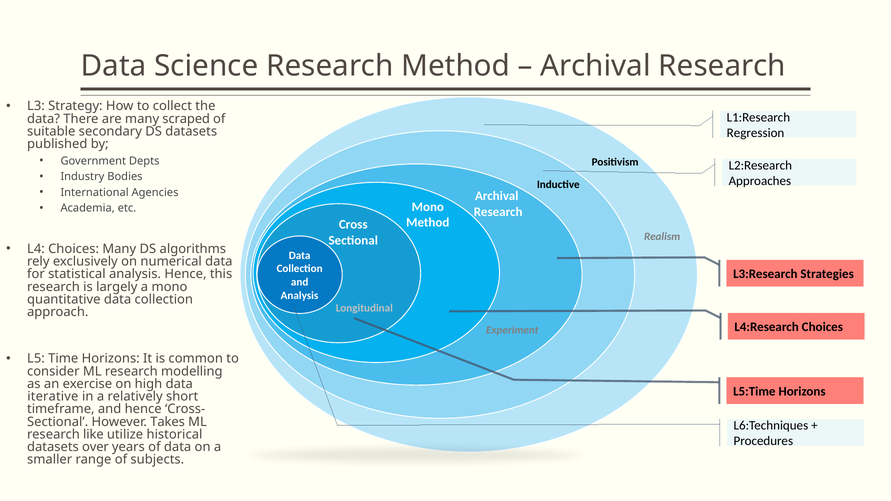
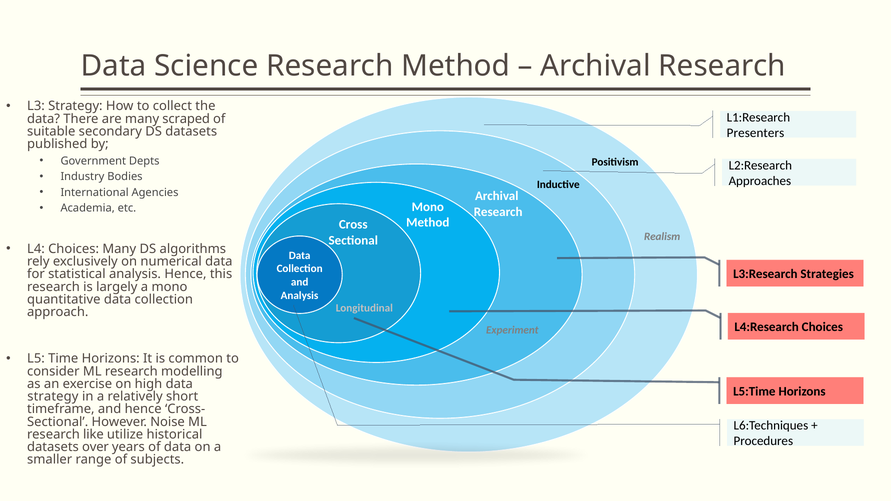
Regression: Regression -> Presenters (755, 133)
iterative: iterative -> strategy (53, 397)
Takes: Takes -> Noise (168, 422)
